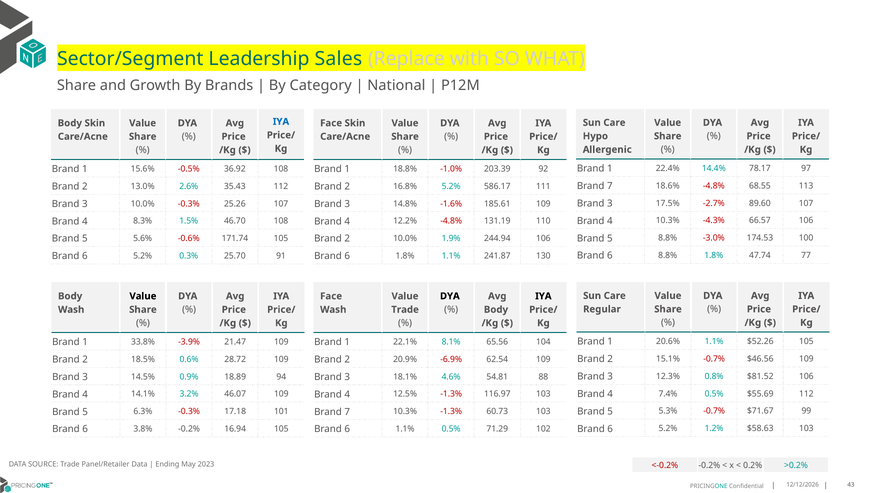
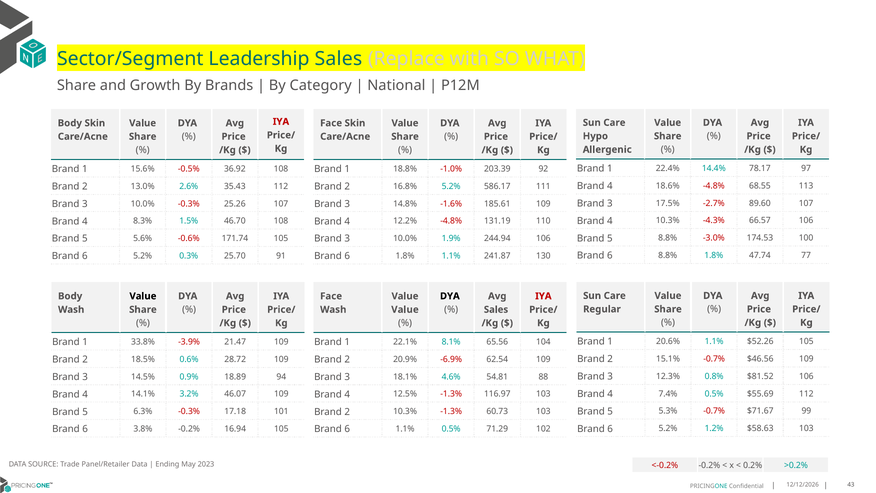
IYA colour: blue -> red (281, 122)
7: 7 -> 4 (610, 186)
2: 2 -> 3 (347, 239)
IYA colour: black -> red (543, 296)
Trade: Trade -> Value (405, 309)
Body: Body -> Sales (496, 309)
7: 7 -> 2 (347, 412)
